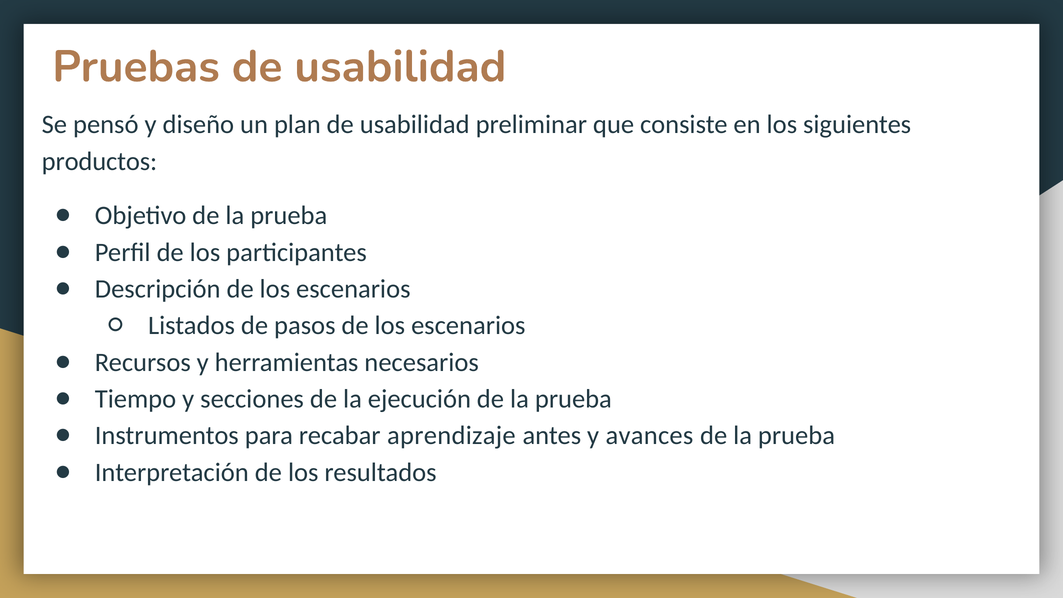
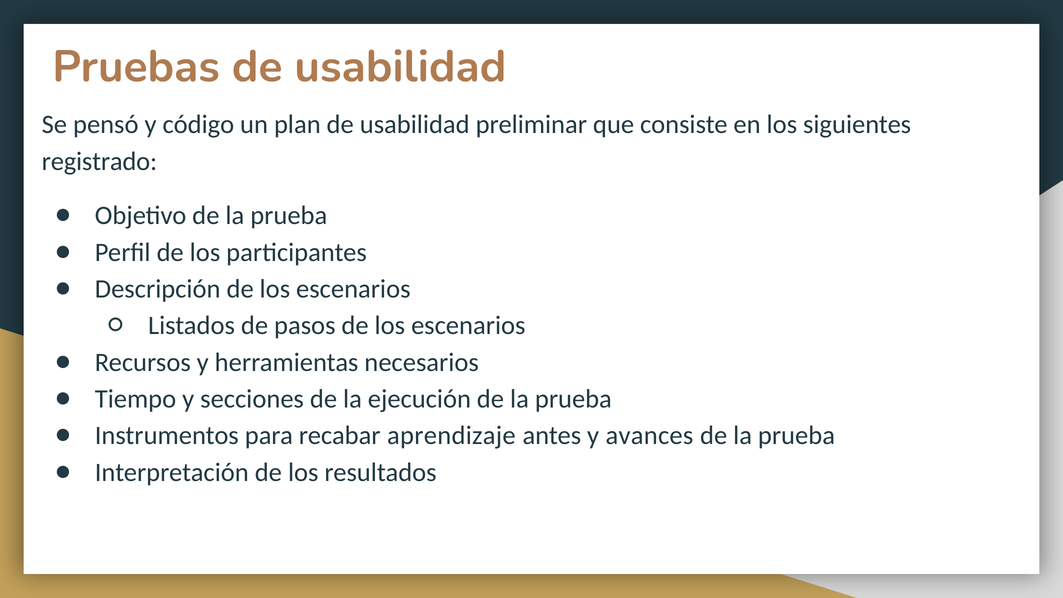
diseño: diseño -> código (198, 125)
productos: productos -> registrado (99, 161)
